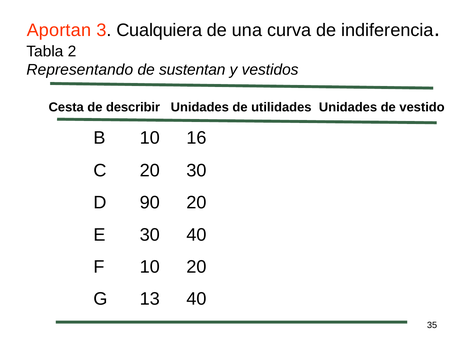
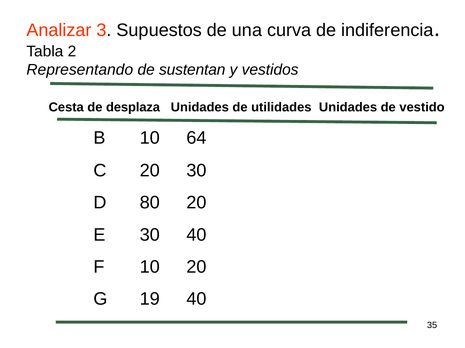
Aportan: Aportan -> Analizar (59, 30)
Cualquiera: Cualquiera -> Supuestos (159, 30)
describir: describir -> desplaza (133, 107)
16: 16 -> 64 (196, 138)
90: 90 -> 80 (150, 203)
13: 13 -> 19 (150, 300)
